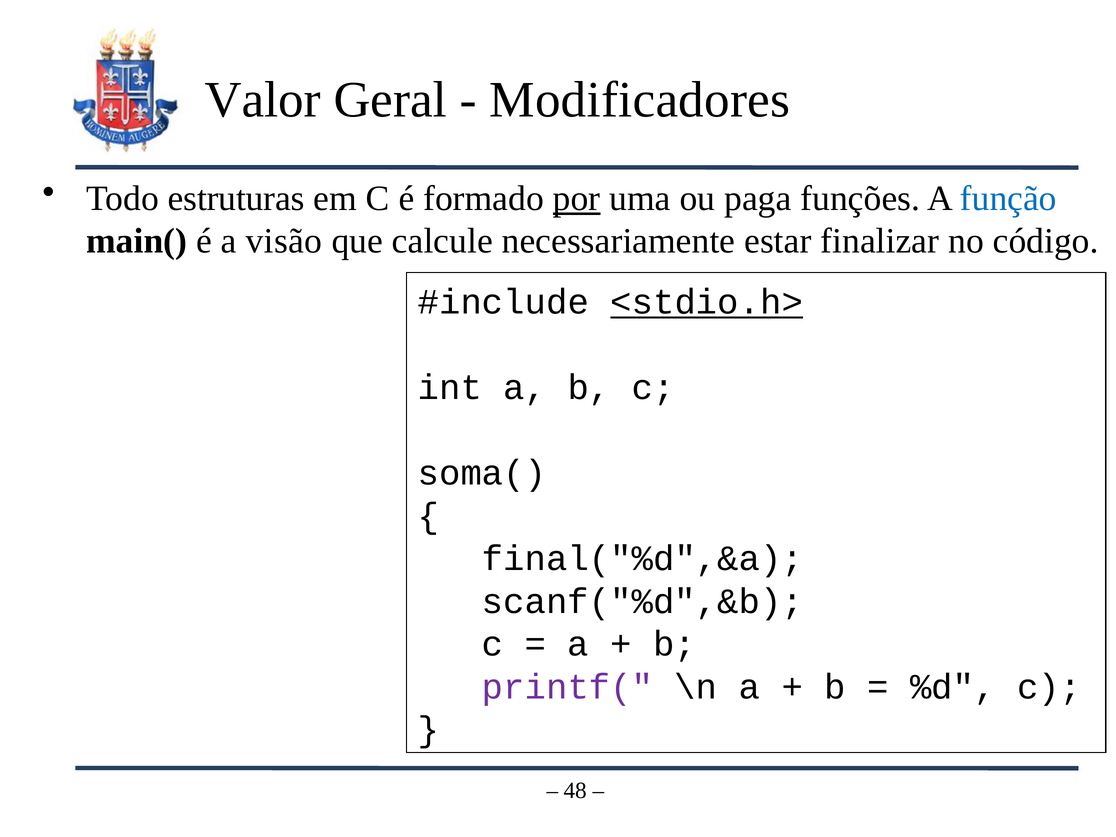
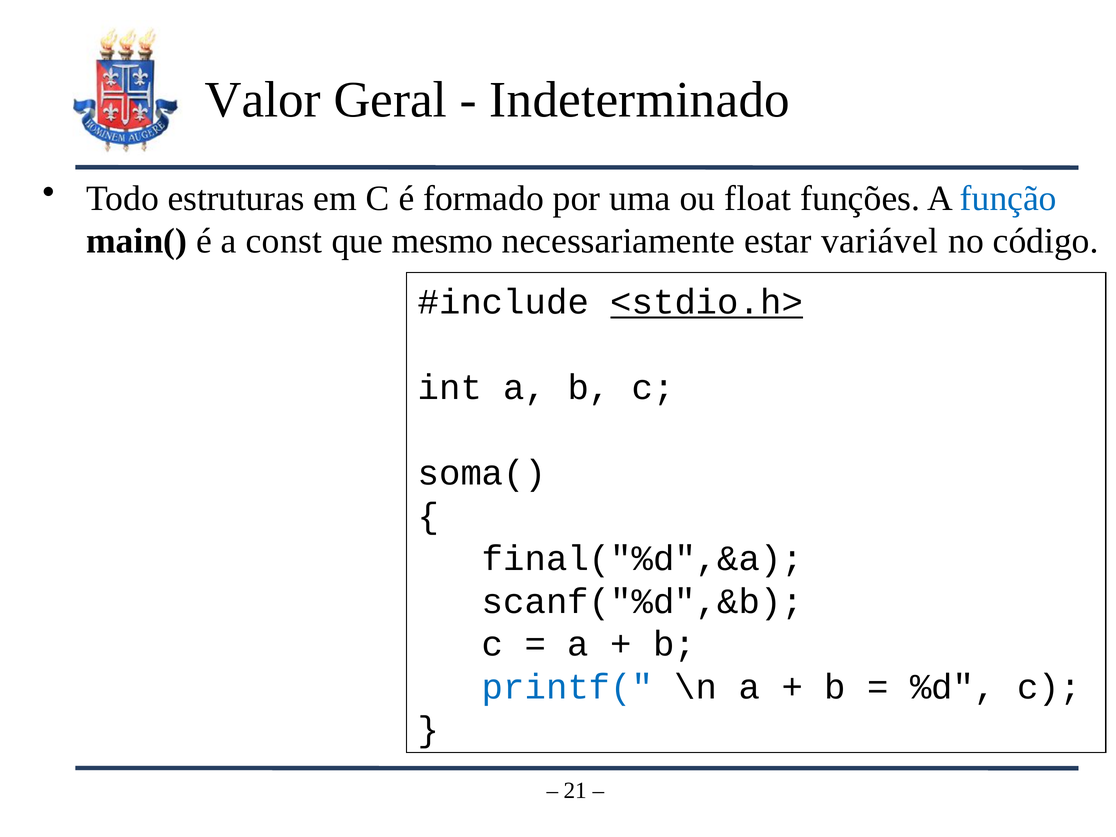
Modificadores: Modificadores -> Indeterminado (640, 100)
por underline: present -> none (577, 198)
paga: paga -> float (758, 198)
visão: visão -> const (284, 241)
calcule: calcule -> mesmo (443, 241)
finalizar: finalizar -> variável (880, 241)
printf( colour: purple -> blue (568, 687)
48: 48 -> 21 (575, 791)
